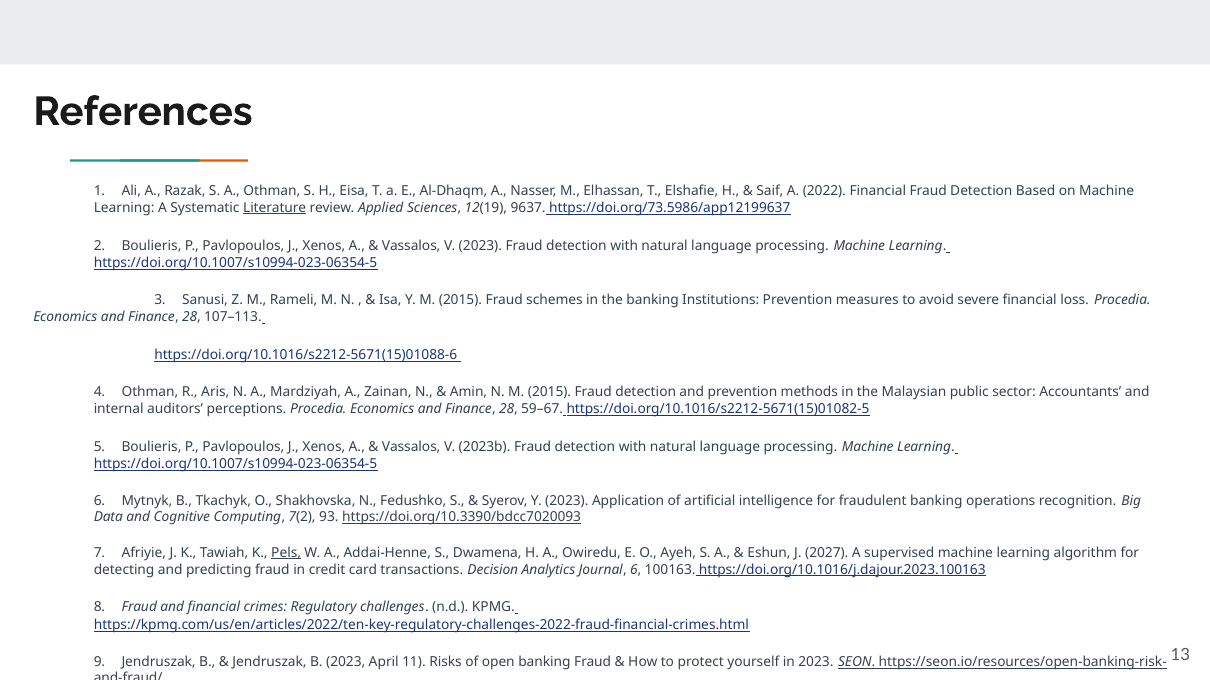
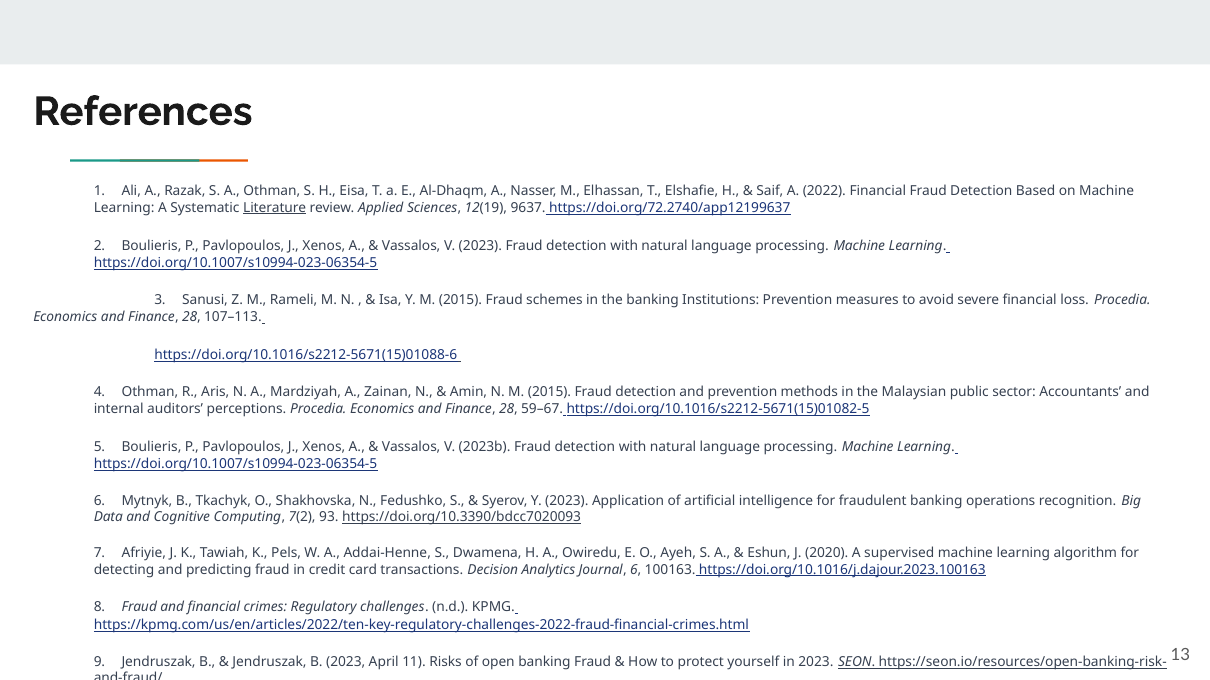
https://doi.org/73.5986/app12199637: https://doi.org/73.5986/app12199637 -> https://doi.org/72.2740/app12199637 (670, 208)
Pels underline: present -> none (286, 553)
2027: 2027 -> 2020 (827, 553)
